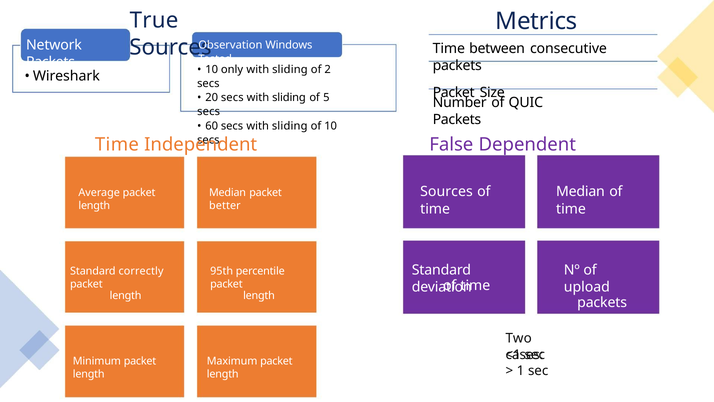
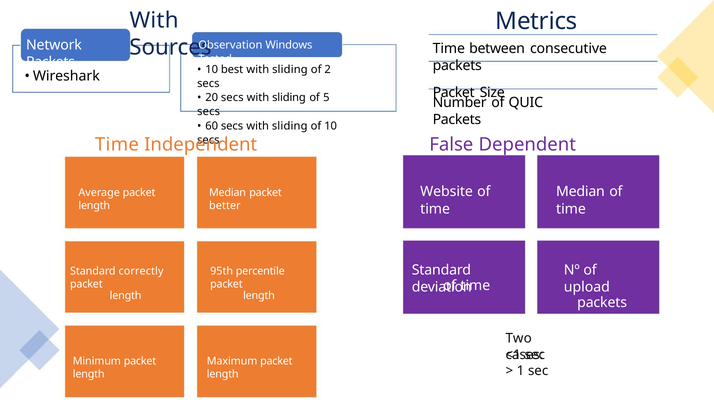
True: True -> With (154, 20)
only: only -> best (232, 70)
Sources: Sources -> Website (447, 192)
